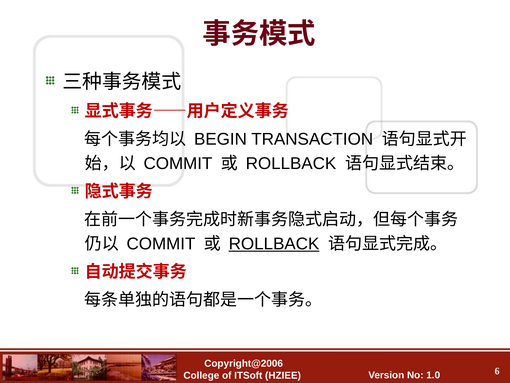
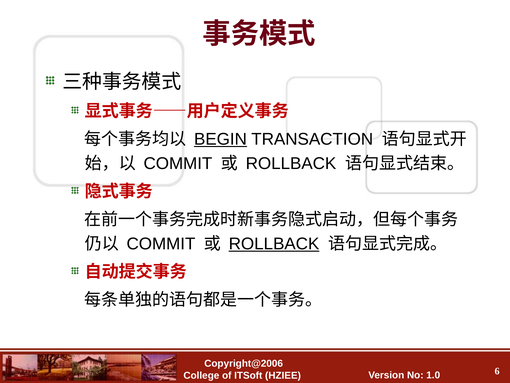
BEGIN underline: none -> present (220, 139)
